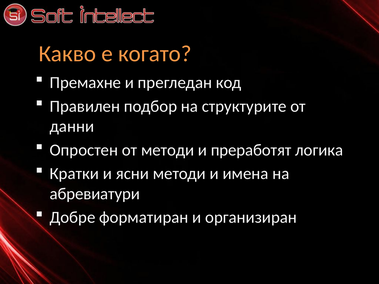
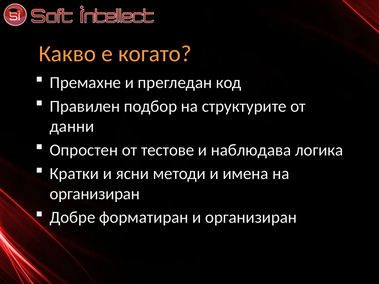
от методи: методи -> тестове (168, 150)
преработят: преработят -> наблюдава (251, 150)
абревиатури: абревиатури -> организиран (95, 194)
